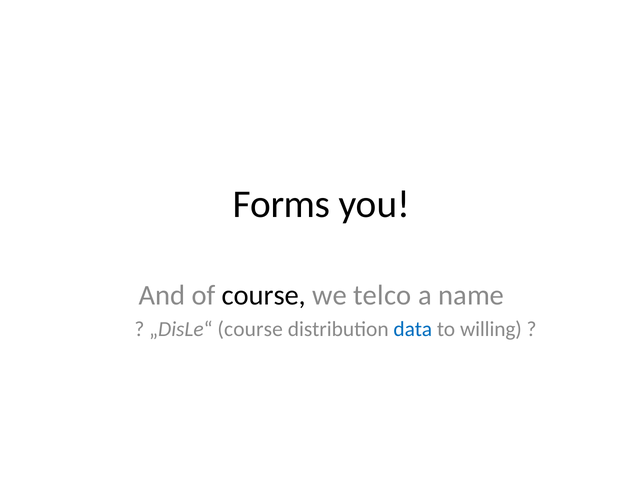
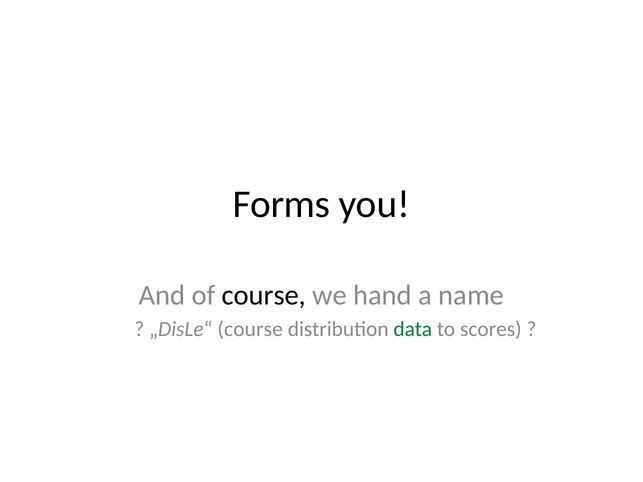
telco: telco -> hand (382, 296)
data colour: blue -> green (413, 329)
willing: willing -> scores (491, 329)
